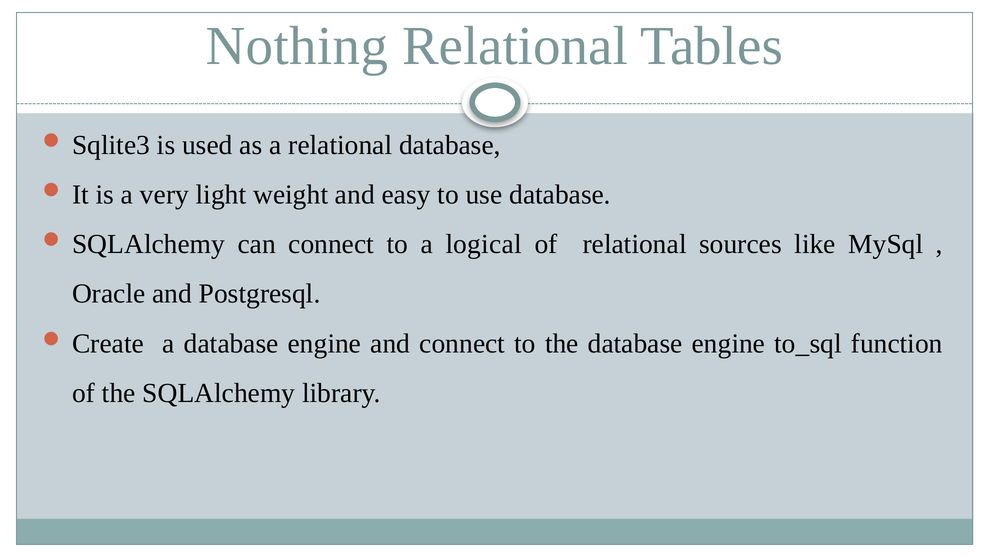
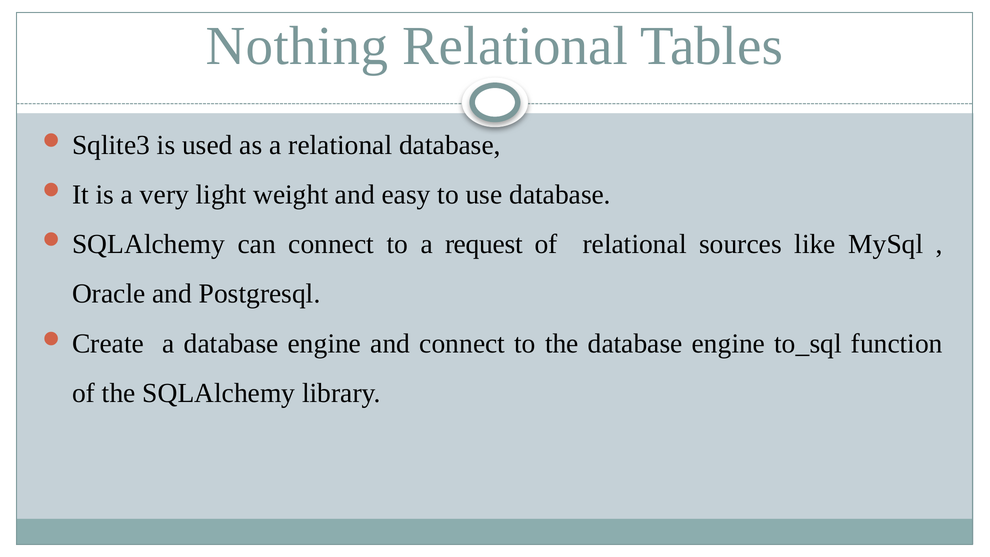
logical: logical -> request (484, 244)
